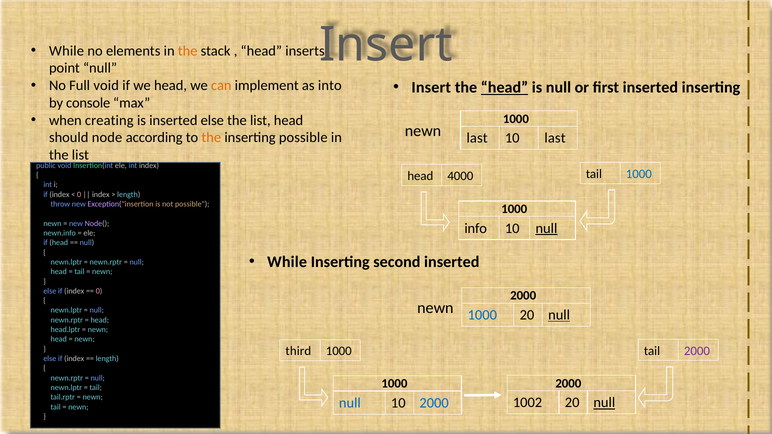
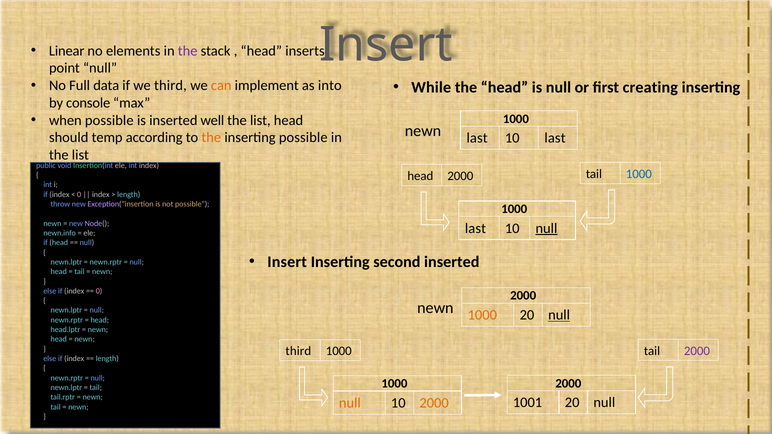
While: While -> Linear (67, 51)
the colour: orange -> purple (188, 51)
Full void: void -> data (106, 86)
we head: head -> third (170, 86)
Insert: Insert -> While (431, 88)
head underline: present -> none (505, 88)
first inserted: inserted -> creating (650, 88)
when creating: creating -> possible (109, 120)
inserted else: else -> well (212, 120)
node: node -> temp (107, 138)
head 4000: 4000 -> 2000 (460, 176)
info: info -> last (475, 228)
While: While -> Insert (287, 262)
1000 colour: blue -> orange (482, 315)
1002: 1002 -> 1001 (528, 403)
null underline: present -> none (604, 403)
null colour: blue -> orange (350, 403)
2000 colour: blue -> orange (434, 403)
